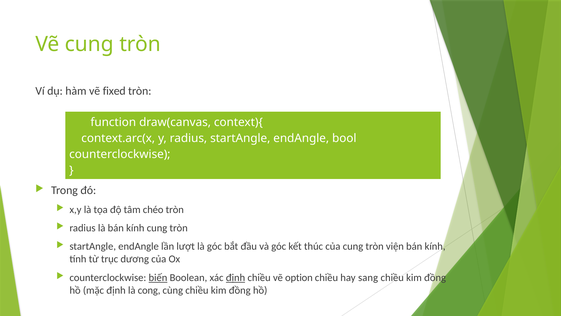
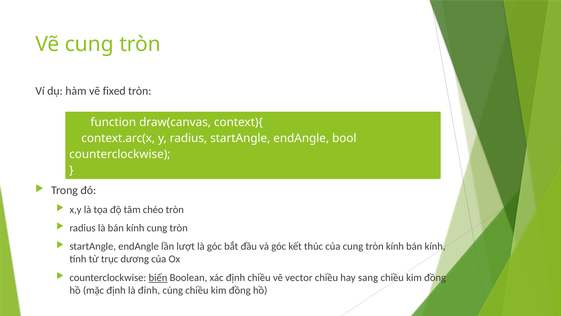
tròn viện: viện -> kính (395, 246)
định underline: present -> none (236, 277)
option: option -> vector (299, 277)
cong: cong -> đỉnh (149, 290)
